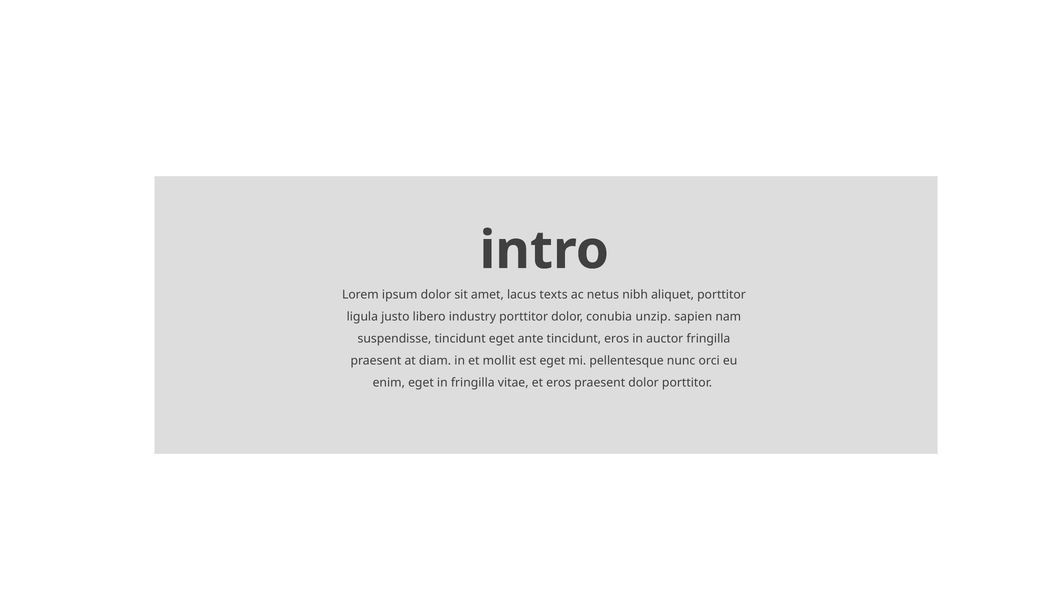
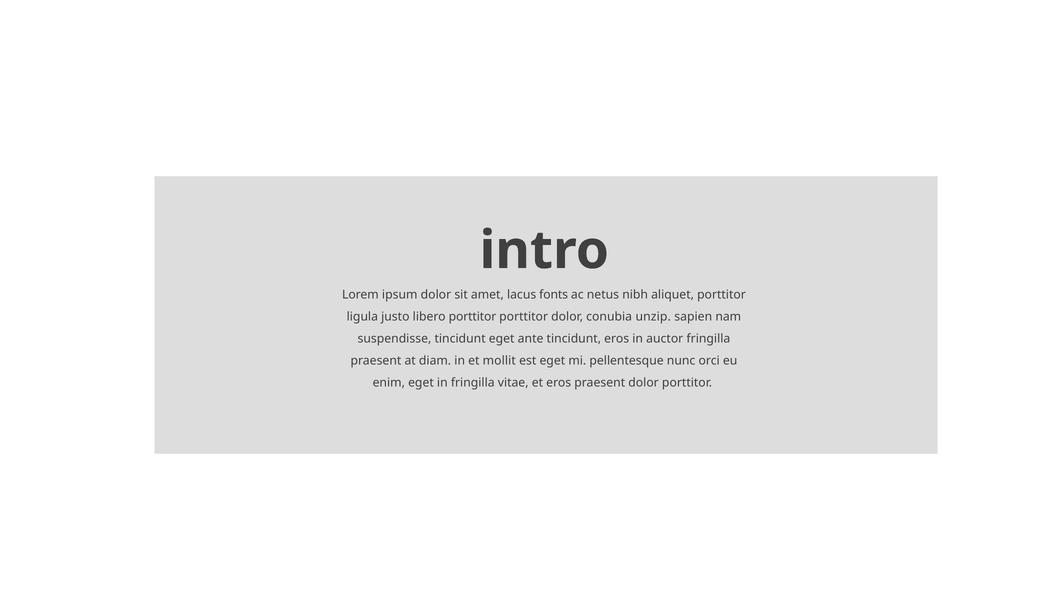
texts: texts -> fonts (554, 294)
libero industry: industry -> porttitor (473, 316)
